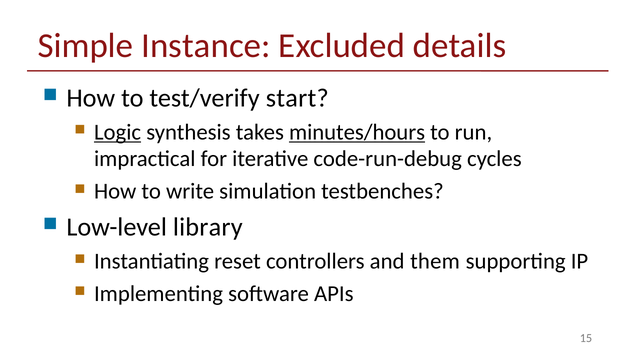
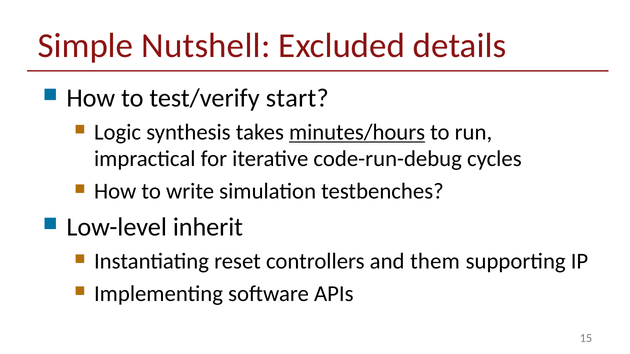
Instance: Instance -> Nutshell (206, 46)
Logic underline: present -> none (118, 132)
library: library -> inherit (208, 227)
